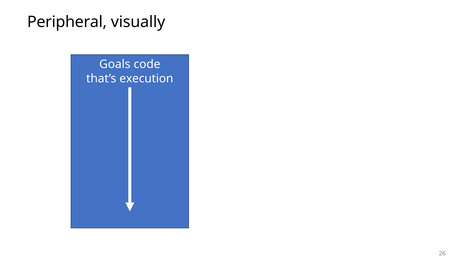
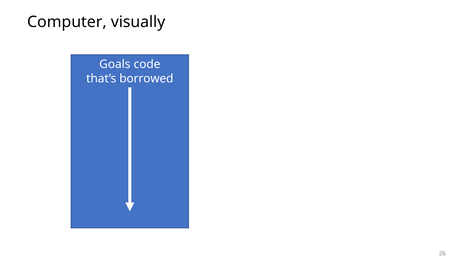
Peripheral: Peripheral -> Computer (67, 22)
execution: execution -> borrowed (146, 79)
